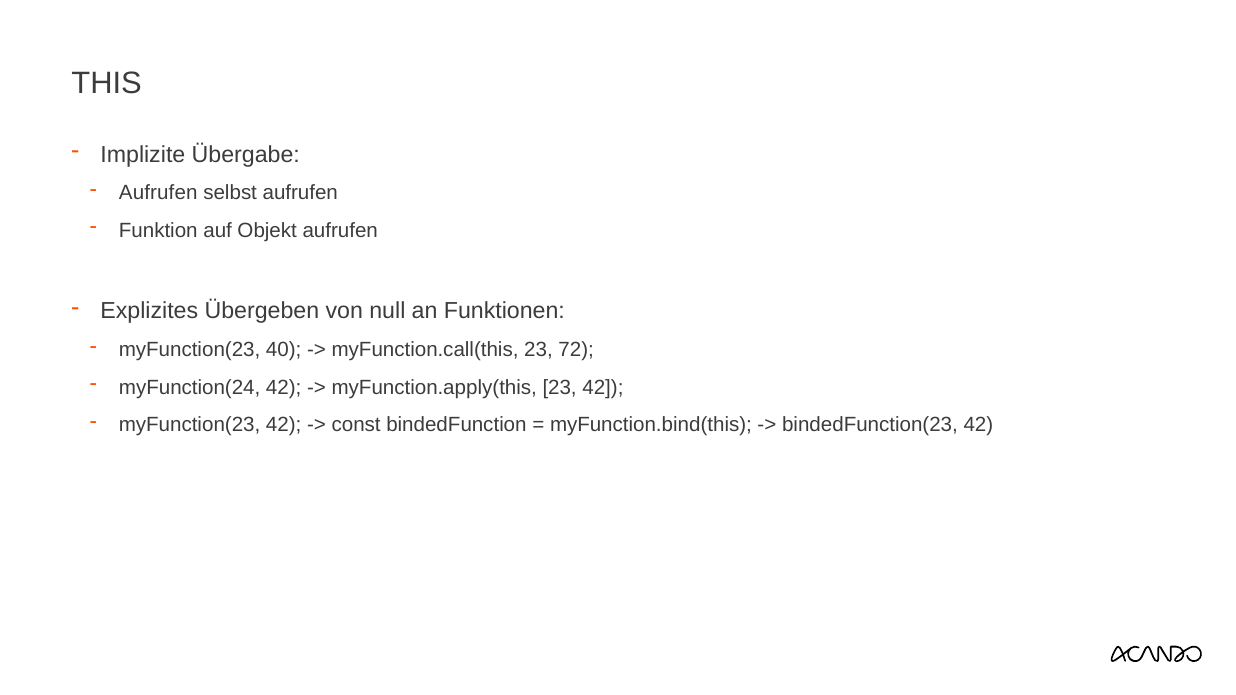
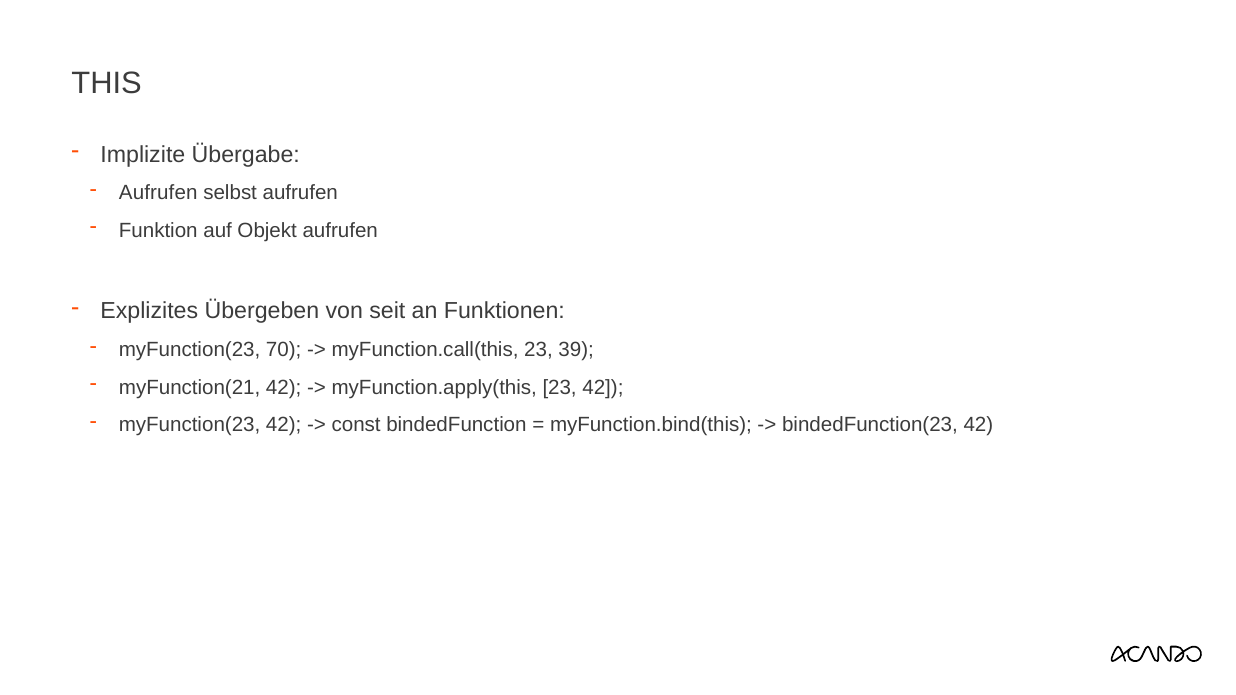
null: null -> seit (387, 311)
40: 40 -> 70 (284, 350)
72: 72 -> 39 (576, 350)
myFunction(24: myFunction(24 -> myFunction(21 (190, 387)
